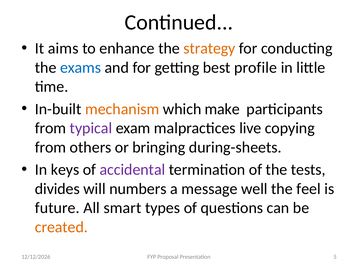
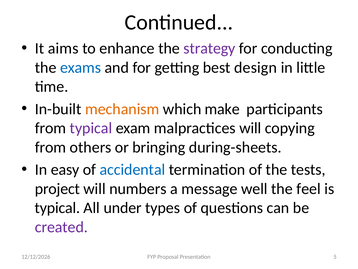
strategy colour: orange -> purple (209, 48)
profile: profile -> design (256, 67)
malpractices live: live -> will (250, 128)
keys: keys -> easy (65, 169)
accidental colour: purple -> blue (132, 169)
divides: divides -> project (57, 188)
future: future -> typical (57, 208)
smart: smart -> under (123, 208)
created colour: orange -> purple (61, 227)
